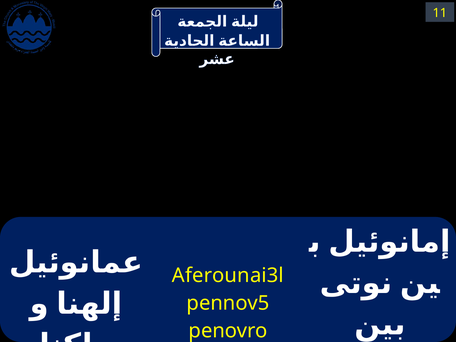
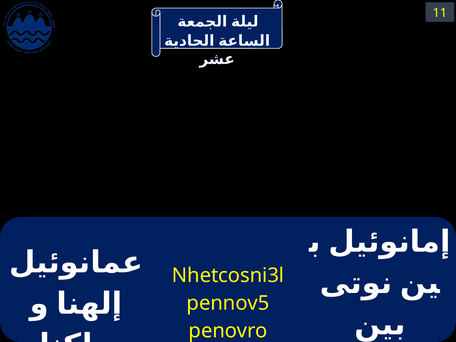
Aferounai3l: Aferounai3l -> Nhetcosni3l (228, 276)
